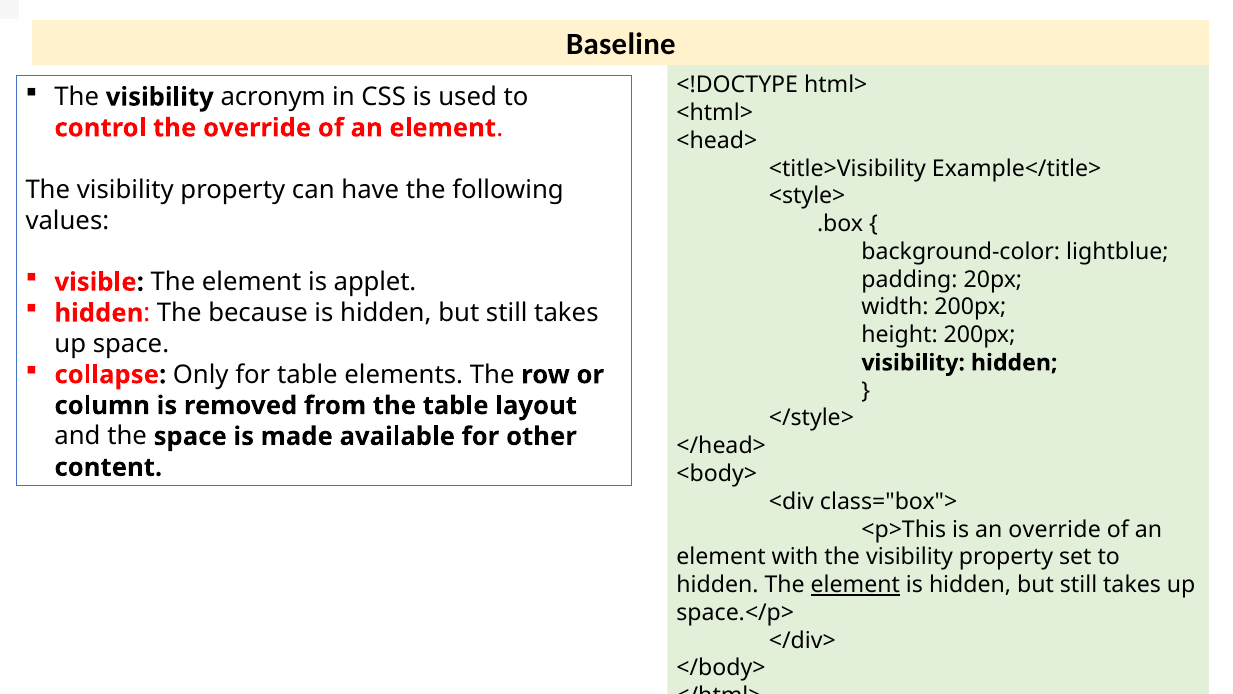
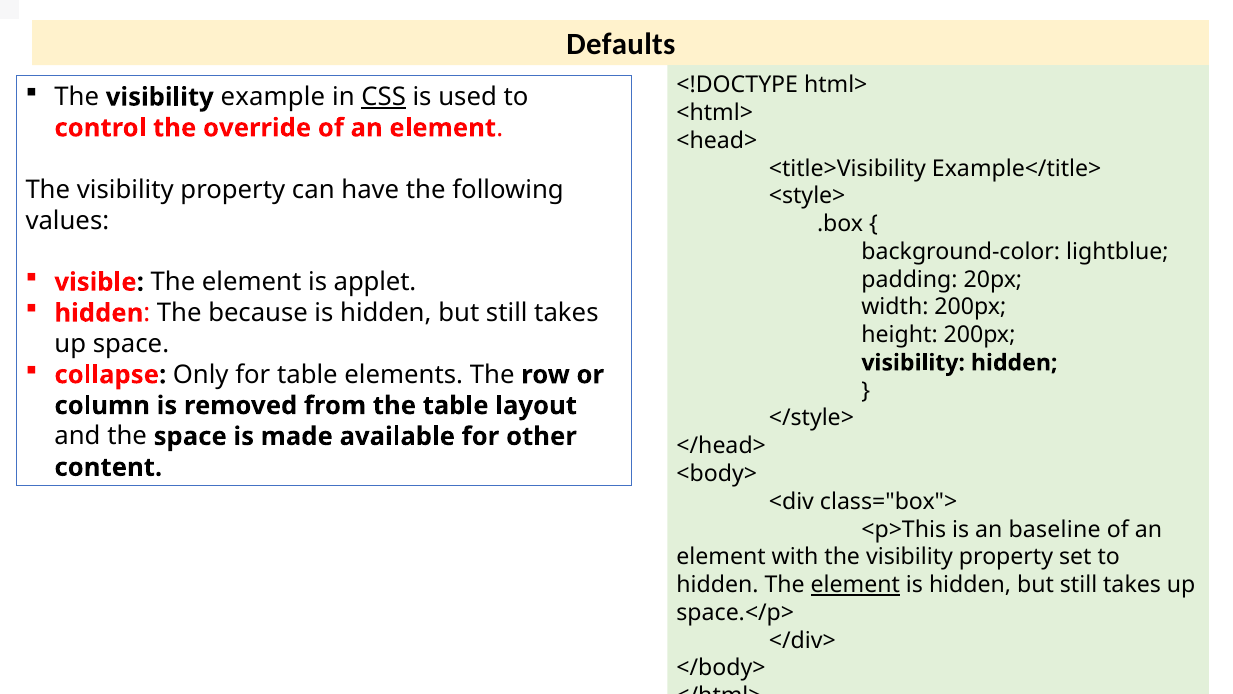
Baseline: Baseline -> Defaults (621, 45)
acronym: acronym -> example (273, 97)
CSS underline: none -> present (384, 97)
an override: override -> baseline (1055, 529)
